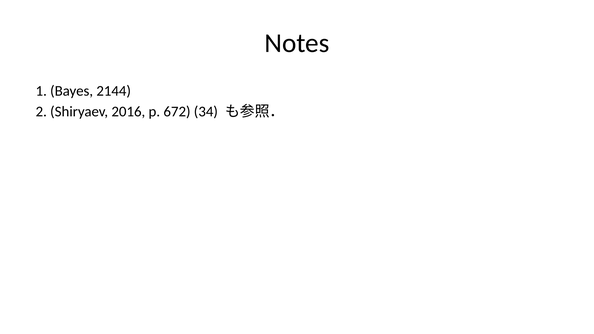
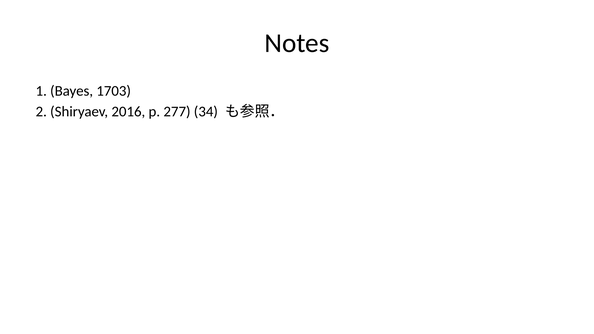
2144: 2144 -> 1703 (114, 91)
672: 672 -> 277 (177, 112)
